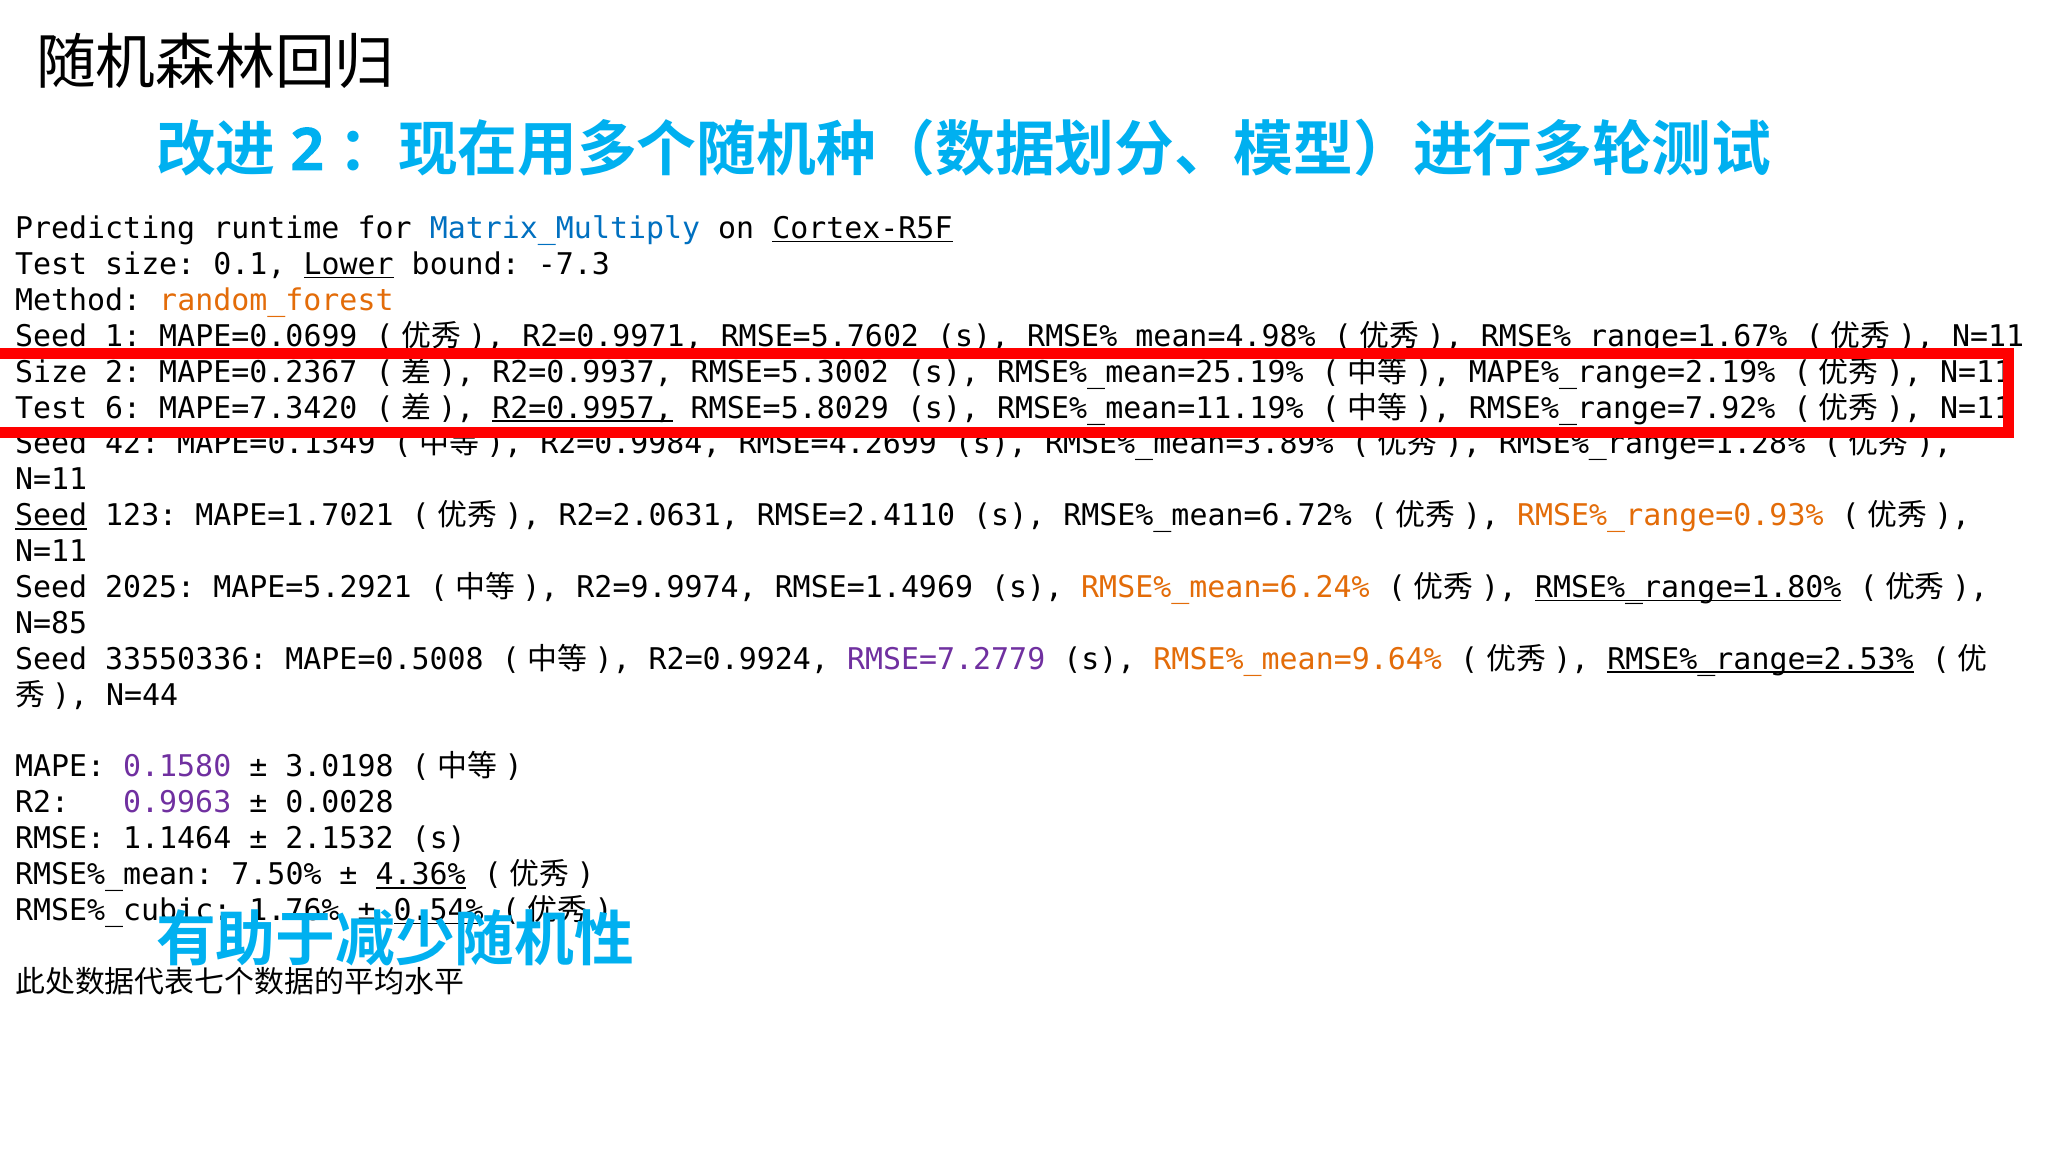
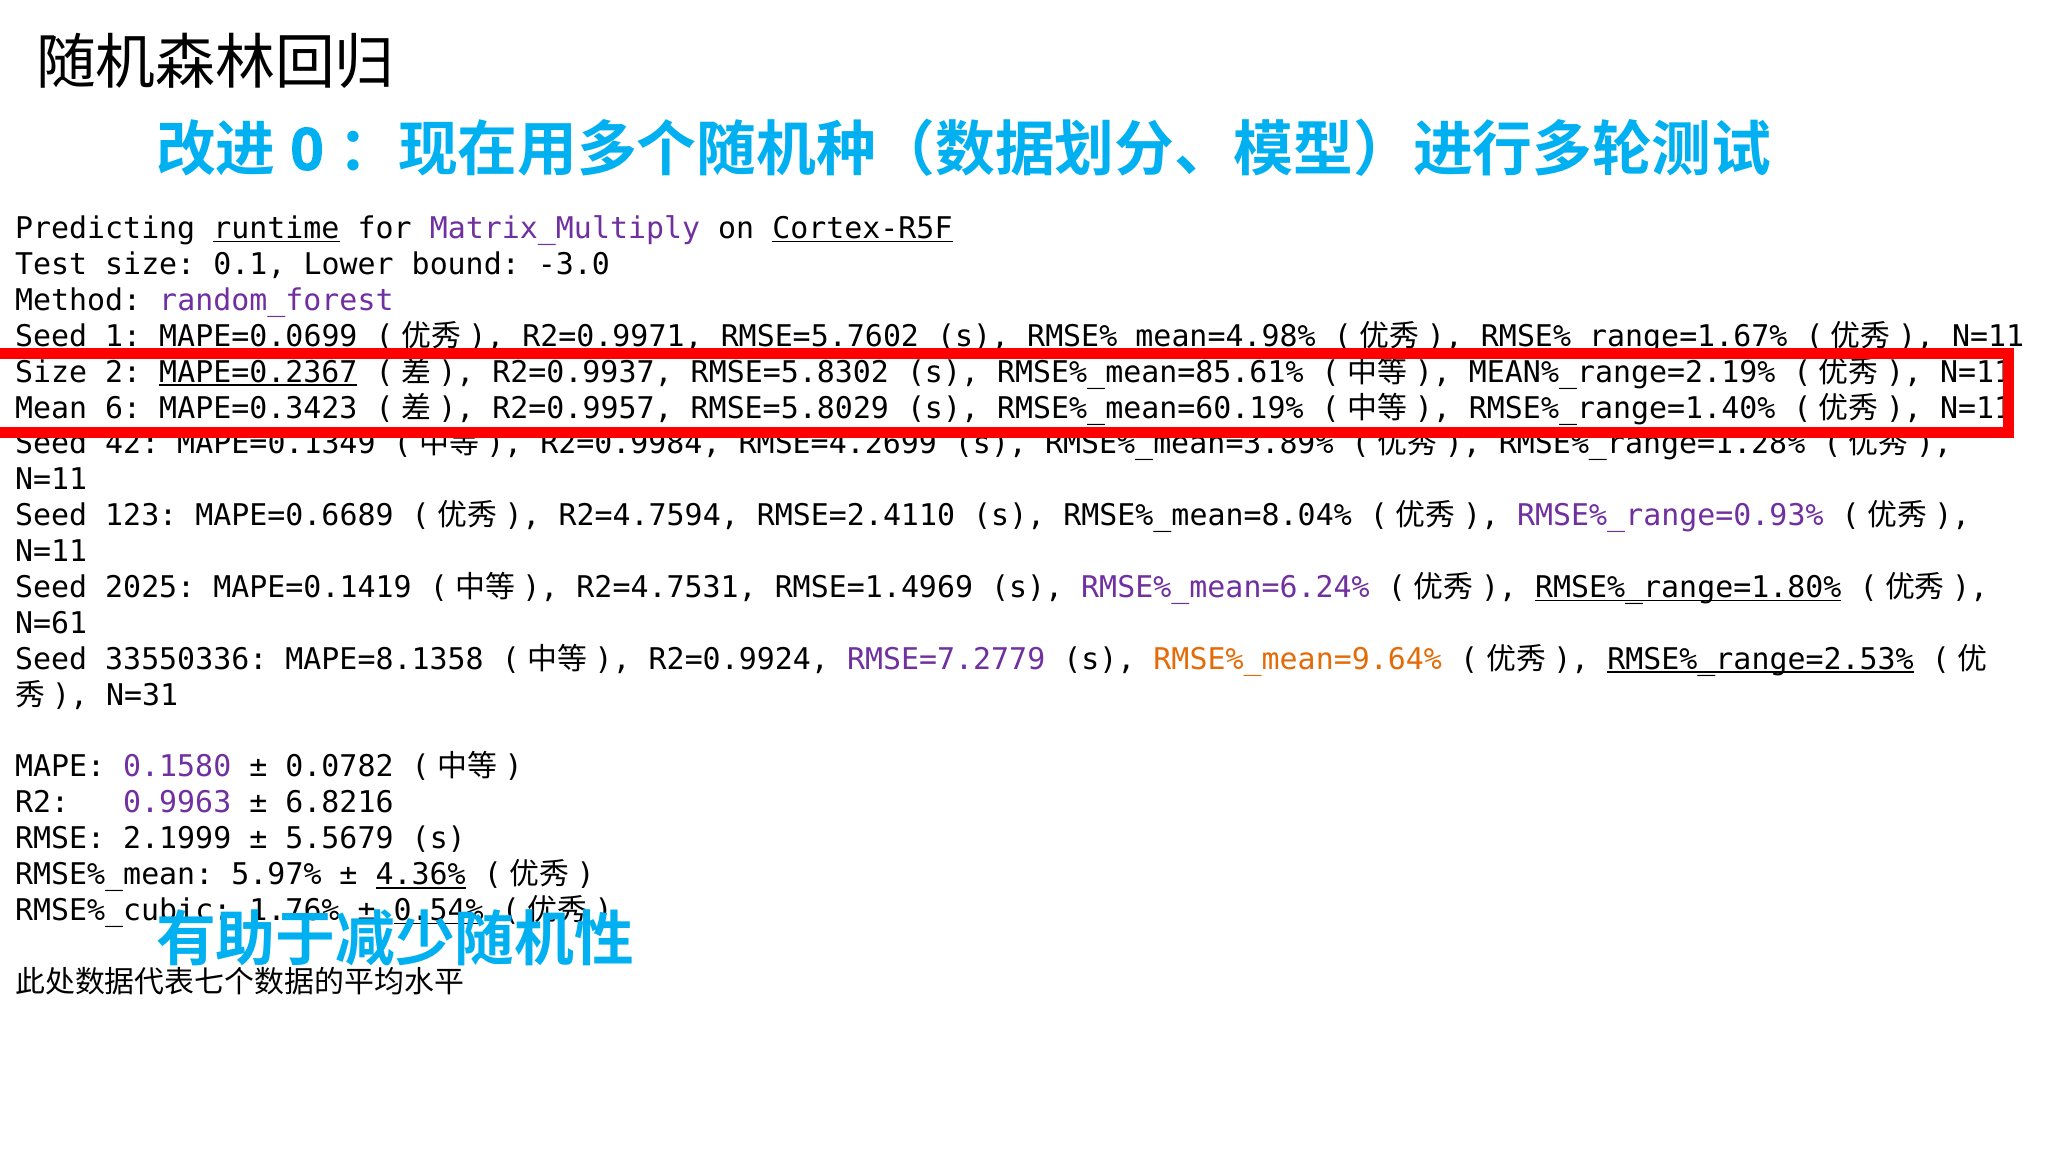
2: 2 -> 0 (307, 151)
runtime underline: none -> present (276, 229)
Matrix_Multiply colour: blue -> purple (565, 229)
Lower underline: present -> none (349, 265)
-7.3: -7.3 -> -3.0 (574, 265)
random_forest colour: orange -> purple (276, 301)
MAPE=0.2367 underline: none -> present (258, 372)
RMSE=5.3002: RMSE=5.3002 -> RMSE=5.8302 (790, 372)
RMSE%_mean=25.19%: RMSE%_mean=25.19% -> RMSE%_mean=85.61% (1150, 372)
MAPE%_range=2.19%: MAPE%_range=2.19% -> MEAN%_range=2.19% (1622, 372)
Test: Test -> Mean (51, 408)
MAPE=7.3420: MAPE=7.3420 -> MAPE=0.3423 (258, 408)
R2=0.9957 underline: present -> none (582, 408)
RMSE%_mean=11.19%: RMSE%_mean=11.19% -> RMSE%_mean=60.19% (1150, 408)
RMSE%_range=7.92%: RMSE%_range=7.92% -> RMSE%_range=1.40% (1622, 408)
Seed underline: present -> none (51, 516)
MAPE=1.7021: MAPE=1.7021 -> MAPE=0.6689 (294, 516)
R2=2.0631: R2=2.0631 -> R2=4.7594 (649, 516)
RMSE%_mean=6.72%: RMSE%_mean=6.72% -> RMSE%_mean=8.04% (1208, 516)
RMSE%_range=0.93% colour: orange -> purple (1670, 516)
MAPE=5.2921: MAPE=5.2921 -> MAPE=0.1419 (312, 588)
R2=9.9974: R2=9.9974 -> R2=4.7531 (667, 588)
RMSE%_mean=6.24% colour: orange -> purple (1225, 588)
N=85: N=85 -> N=61 (51, 624)
MAPE=0.5008: MAPE=0.5008 -> MAPE=8.1358 (385, 659)
N=44: N=44 -> N=31 (142, 695)
3.0198: 3.0198 -> 0.0782 (339, 767)
0.0028: 0.0028 -> 6.8216 (339, 803)
1.1464: 1.1464 -> 2.1999 (177, 839)
2.1532: 2.1532 -> 5.5679 (339, 839)
7.50%: 7.50% -> 5.97% (276, 875)
